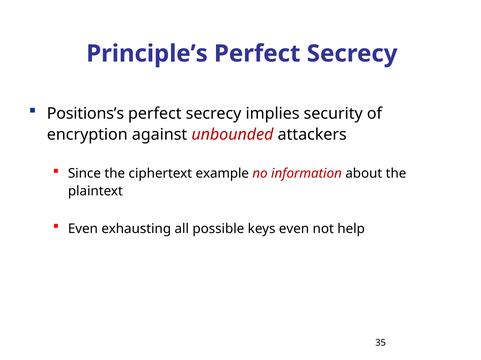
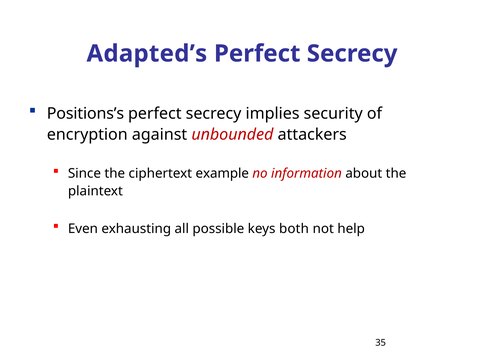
Principle’s: Principle’s -> Adapted’s (147, 54)
keys even: even -> both (294, 229)
